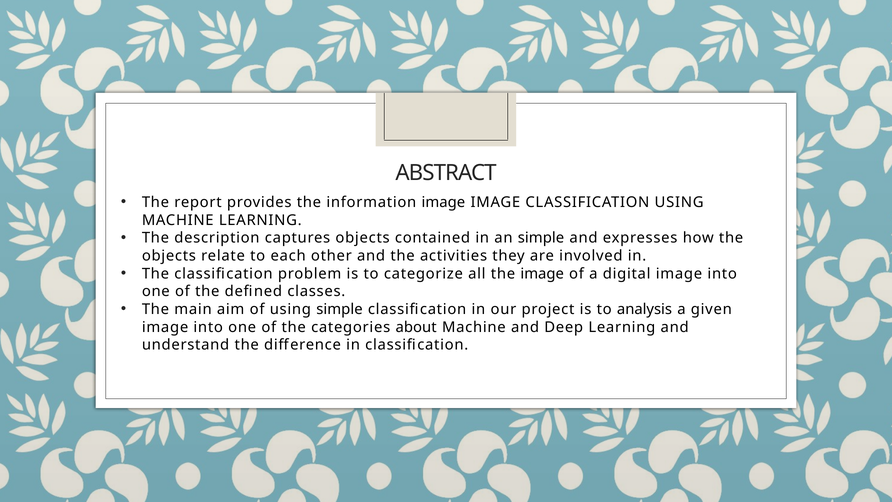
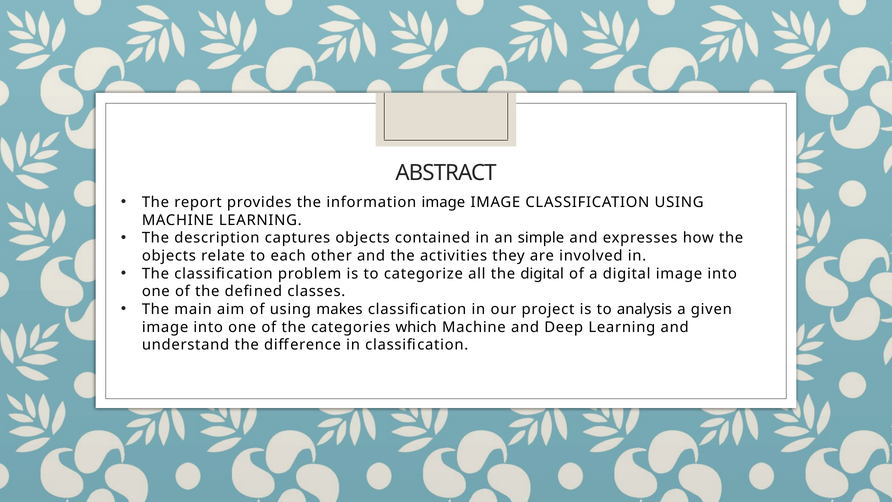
the image: image -> digital (542, 274)
using simple: simple -> makes (339, 309)
about: about -> which (416, 327)
